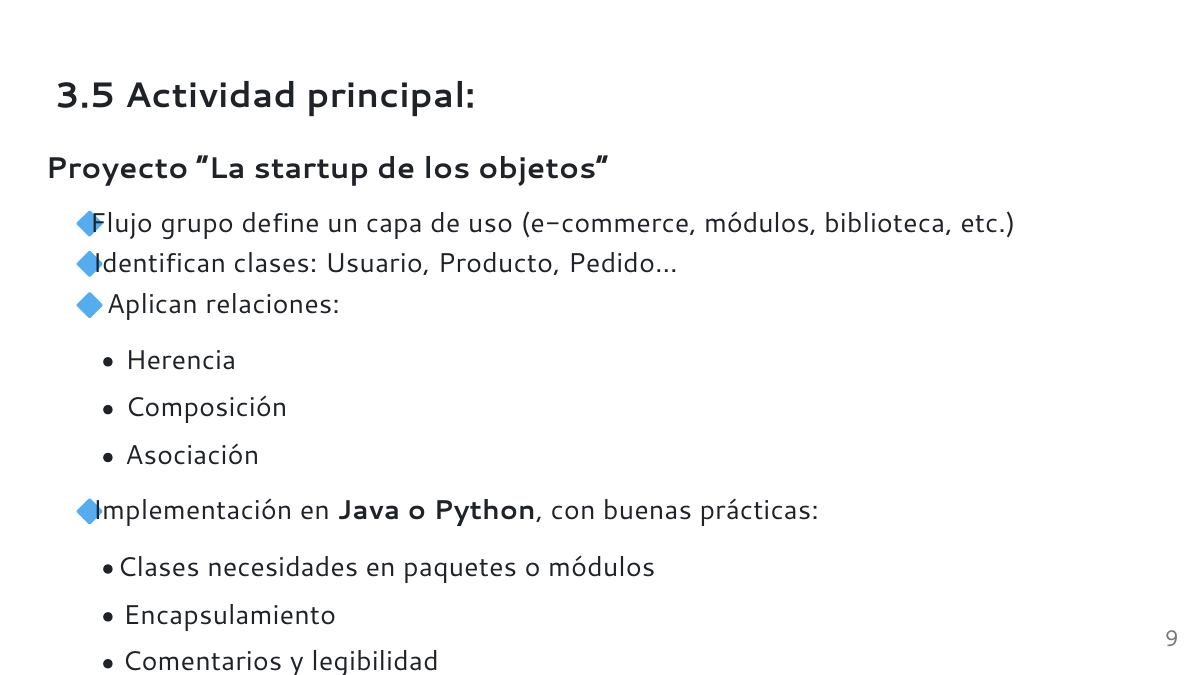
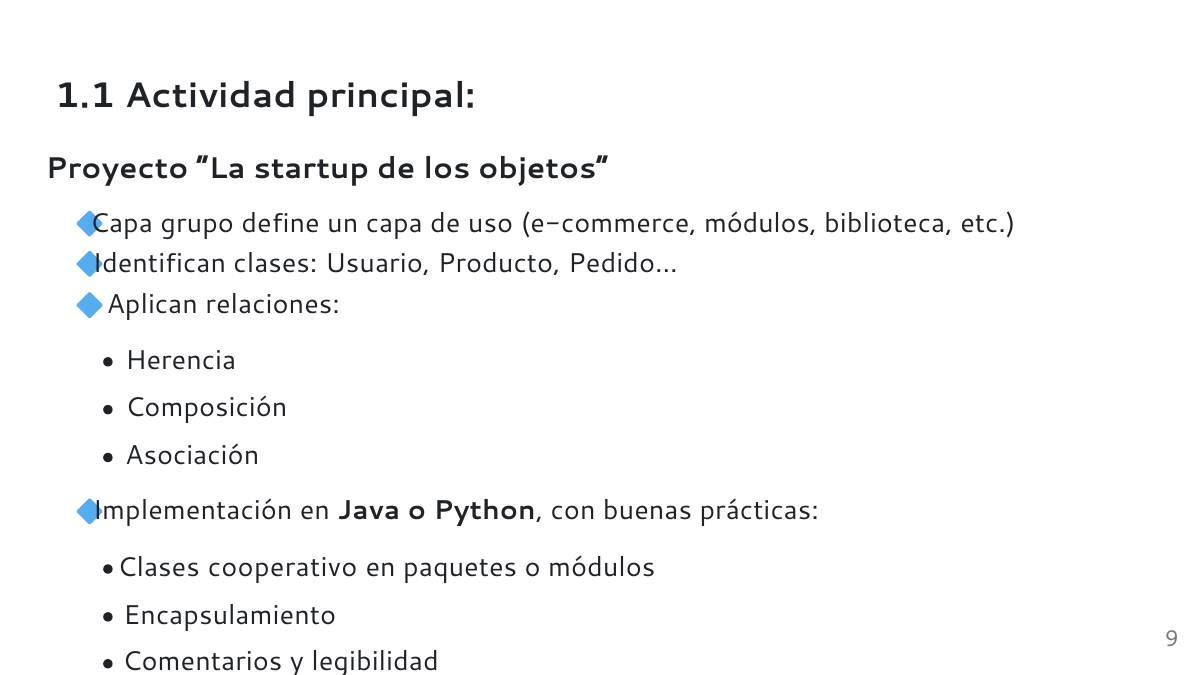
3.5: 3.5 -> 1.1 (85, 96)
Flujo: Flujo -> Capa (121, 223)
necesidades: necesidades -> cooperativo (283, 568)
